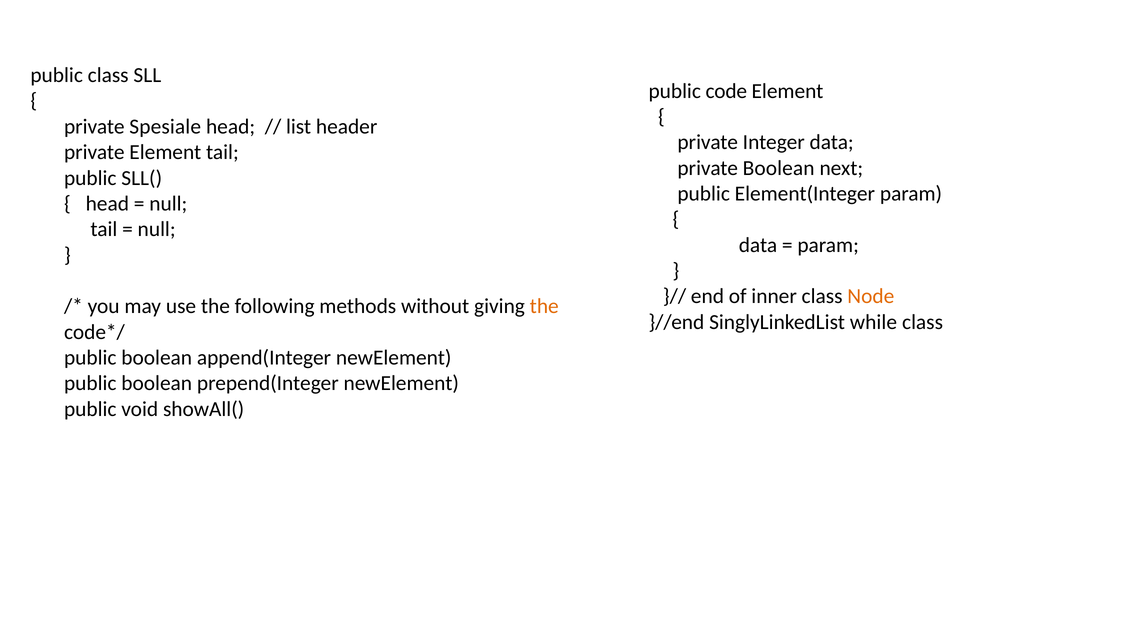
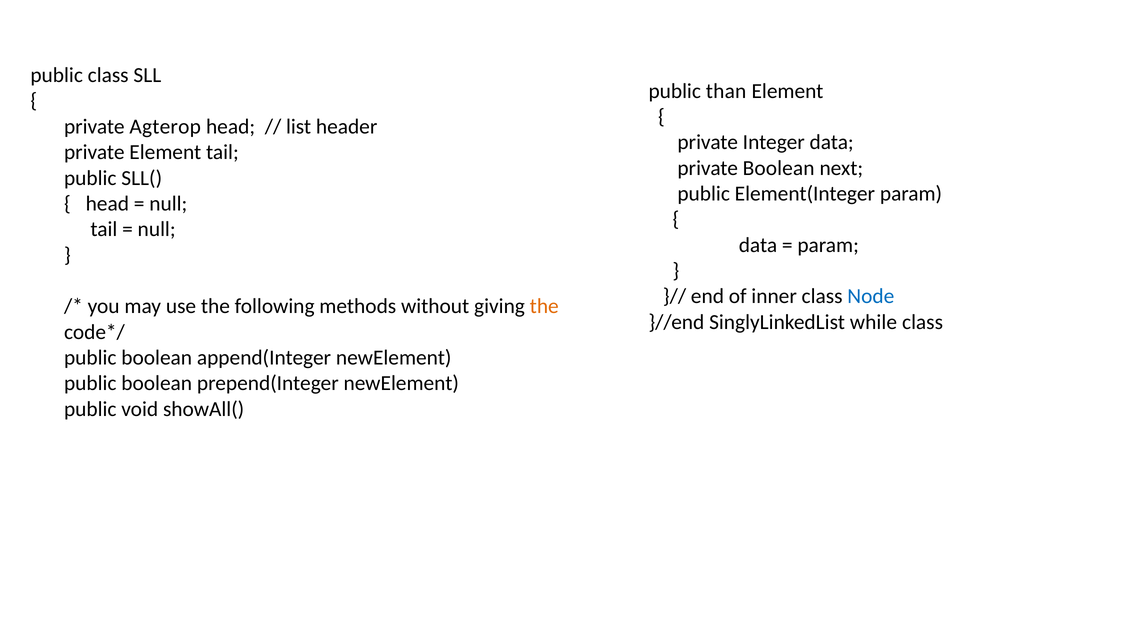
code: code -> than (726, 91)
Spesiale: Spesiale -> Agterop (165, 127)
Node colour: orange -> blue (871, 296)
